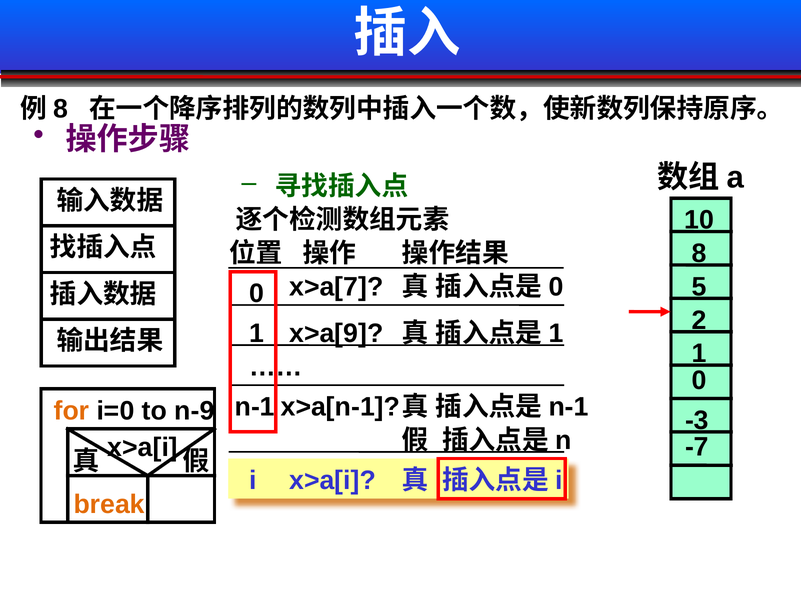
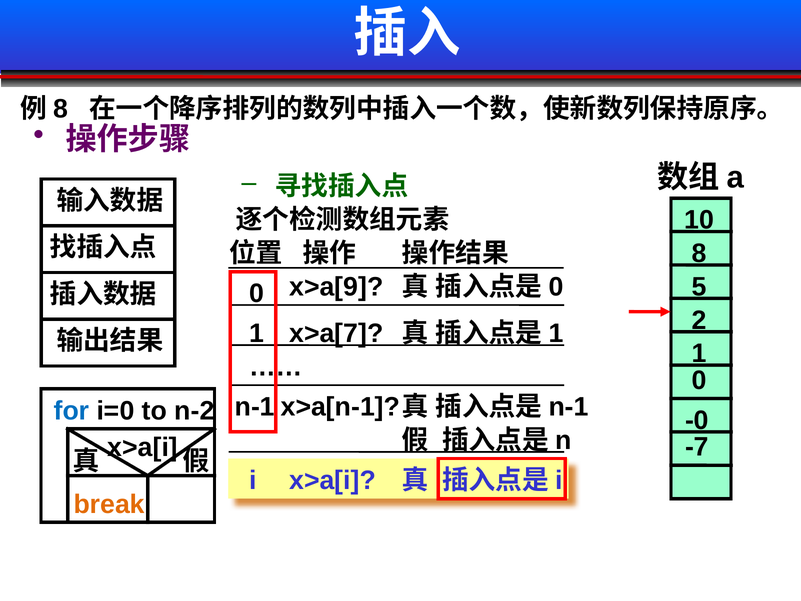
x>a[7: x>a[7 -> x>a[9 (336, 287)
x>a[9: x>a[9 -> x>a[7 (336, 333)
for colour: orange -> blue (71, 411)
n-9: n-9 -> n-2 (194, 411)
-3: -3 -> -0 (697, 420)
